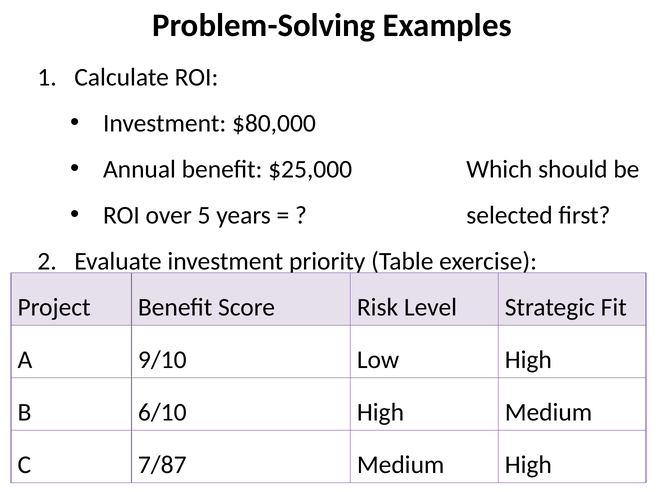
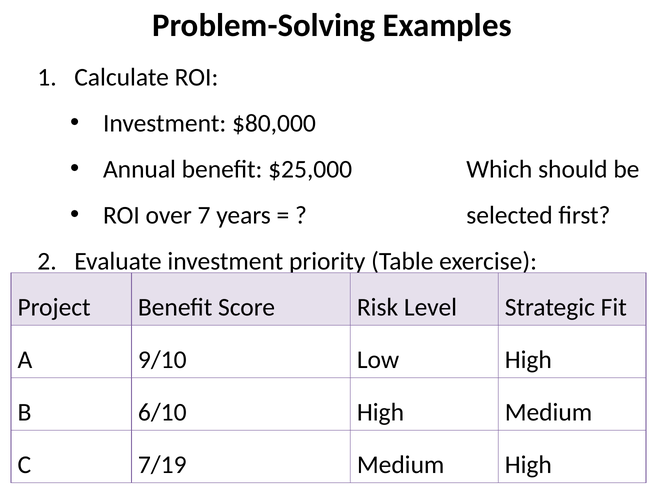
5: 5 -> 7 (204, 215)
7/87: 7/87 -> 7/19 (162, 466)
